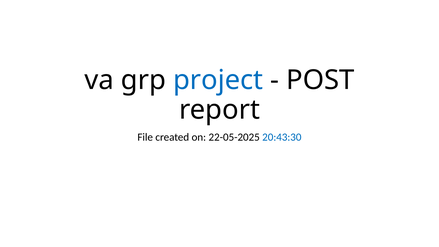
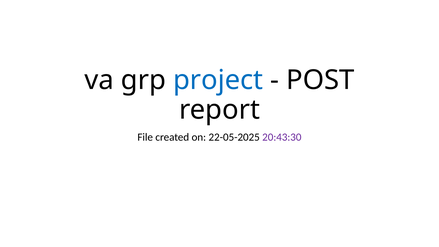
20:43:30 colour: blue -> purple (282, 137)
